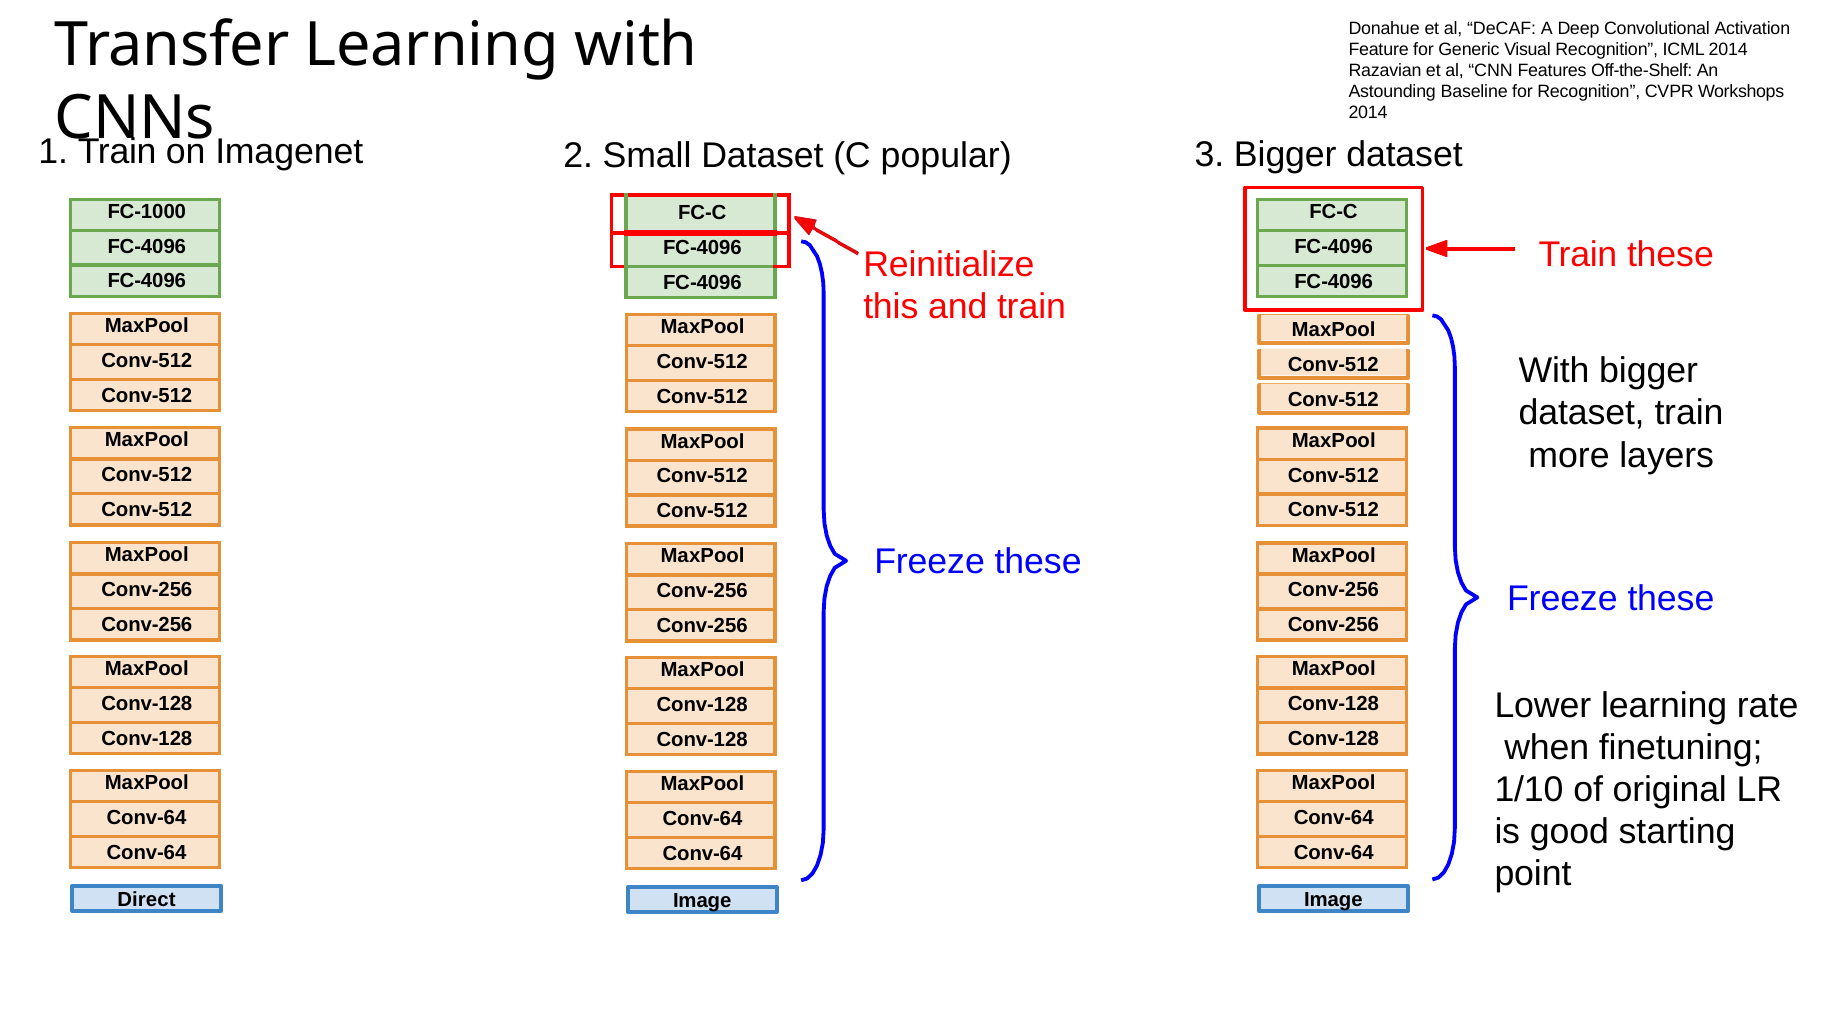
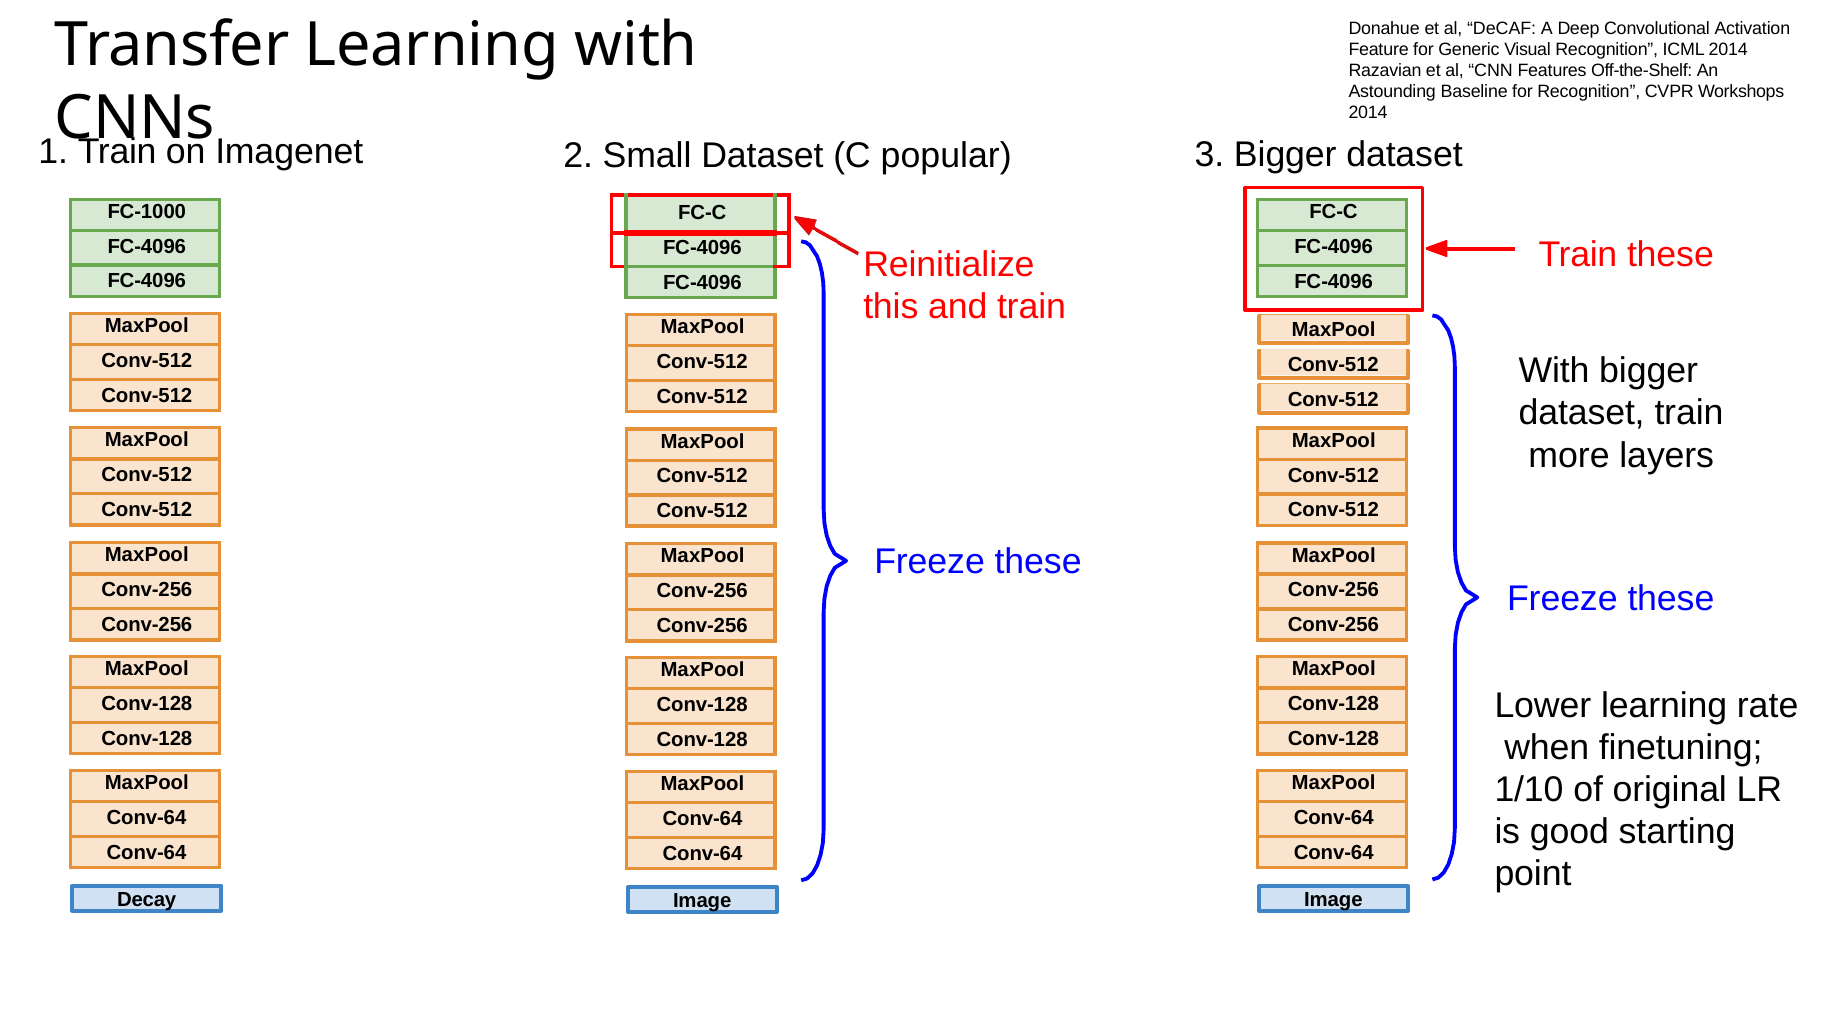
Direct: Direct -> Decay (147, 900)
